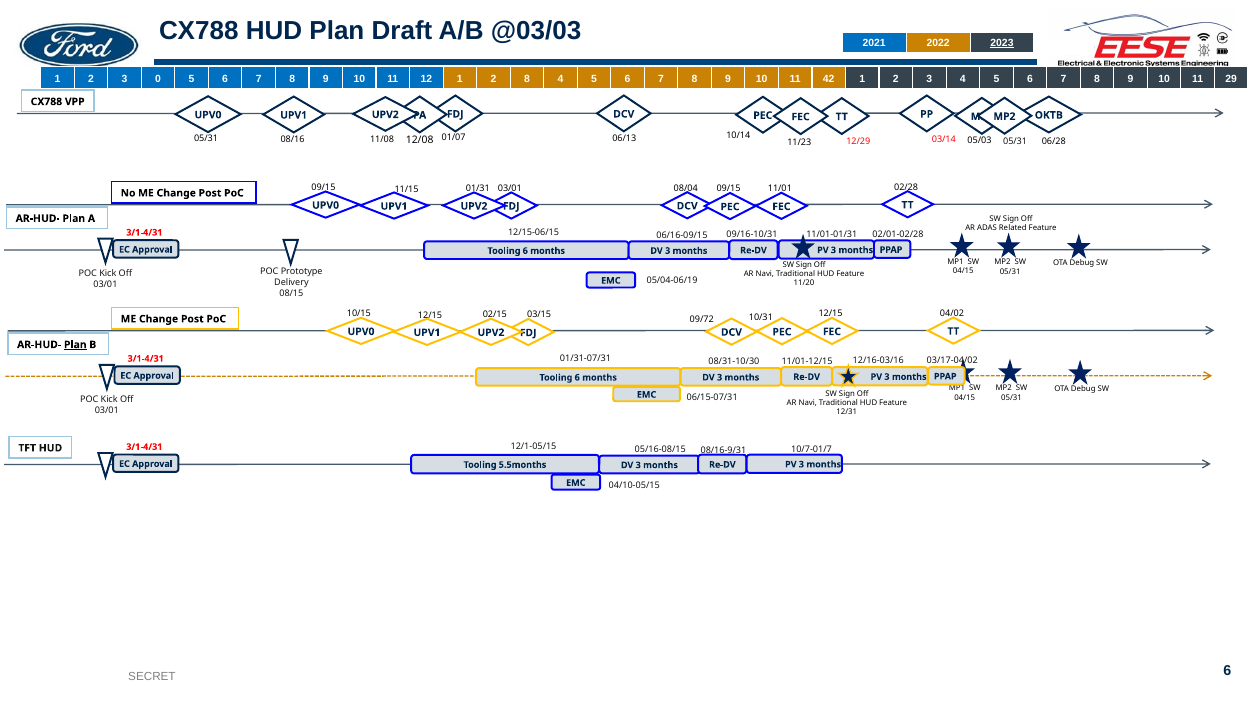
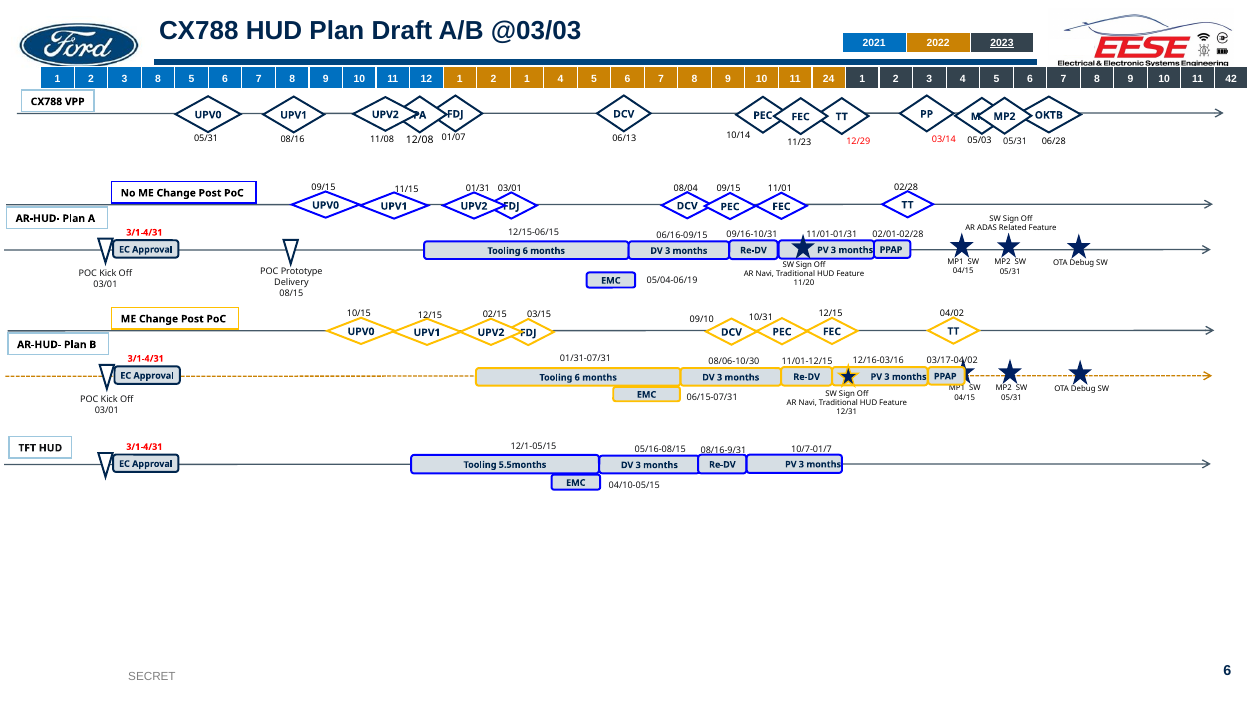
3 0: 0 -> 8 (158, 79)
2 8: 8 -> 1 (527, 79)
42: 42 -> 24 (829, 79)
29: 29 -> 42 (1231, 79)
09/72: 09/72 -> 09/10 (702, 320)
Plan underline: present -> none (75, 345)
08/31-10/30: 08/31-10/30 -> 08/06-10/30 (734, 362)
